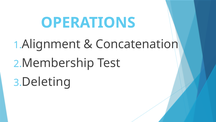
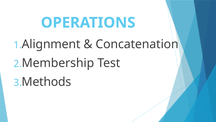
Deleting: Deleting -> Methods (46, 82)
